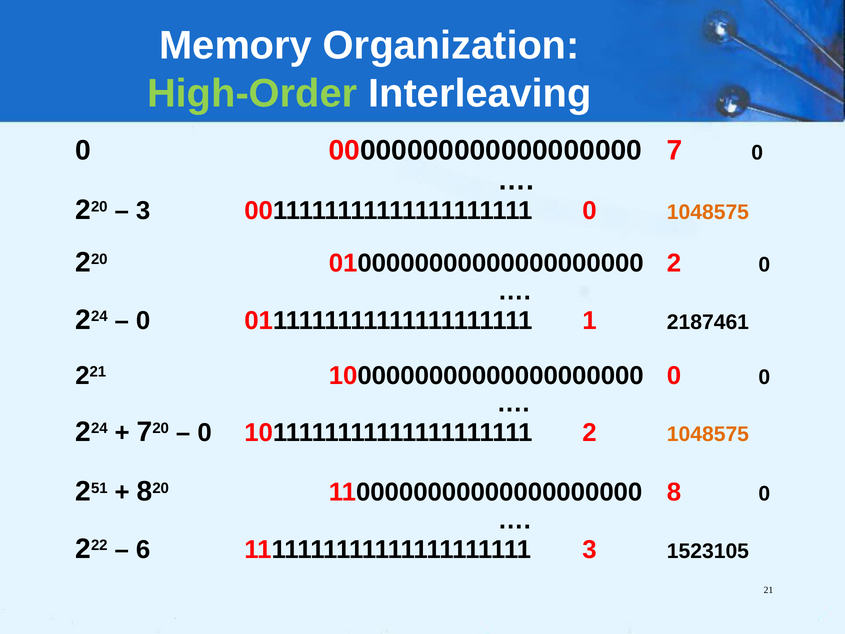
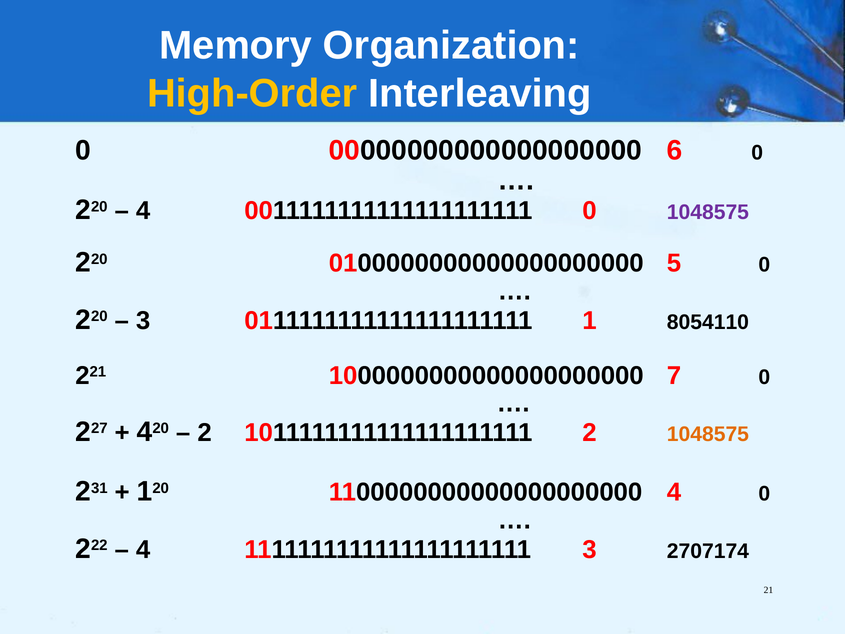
High-Order colour: light green -> yellow (252, 94)
00000000000000000000 7: 7 -> 6 (675, 150)
3: 3 -> 4 (143, 211)
1048575 colour: orange -> purple (708, 212)
0100000000000000000000 2: 2 -> 5 (674, 263)
24: 24 -> 20 (99, 316)
0: 0 -> 3 (143, 320)
2187461: 2187461 -> 8054110 (708, 322)
1000000000000000000000 0: 0 -> 7 (674, 376)
24: 24 -> 27 (99, 428)
7: 7 -> 4 (145, 432)
0: 0 -> 2 (205, 432)
51: 51 -> 31 (99, 488)
8: 8 -> 1 (145, 491)
1100000000000000000000 8: 8 -> 4 (674, 492)
6: 6 -> 4 (143, 549)
1523105: 1523105 -> 2707174 (708, 551)
